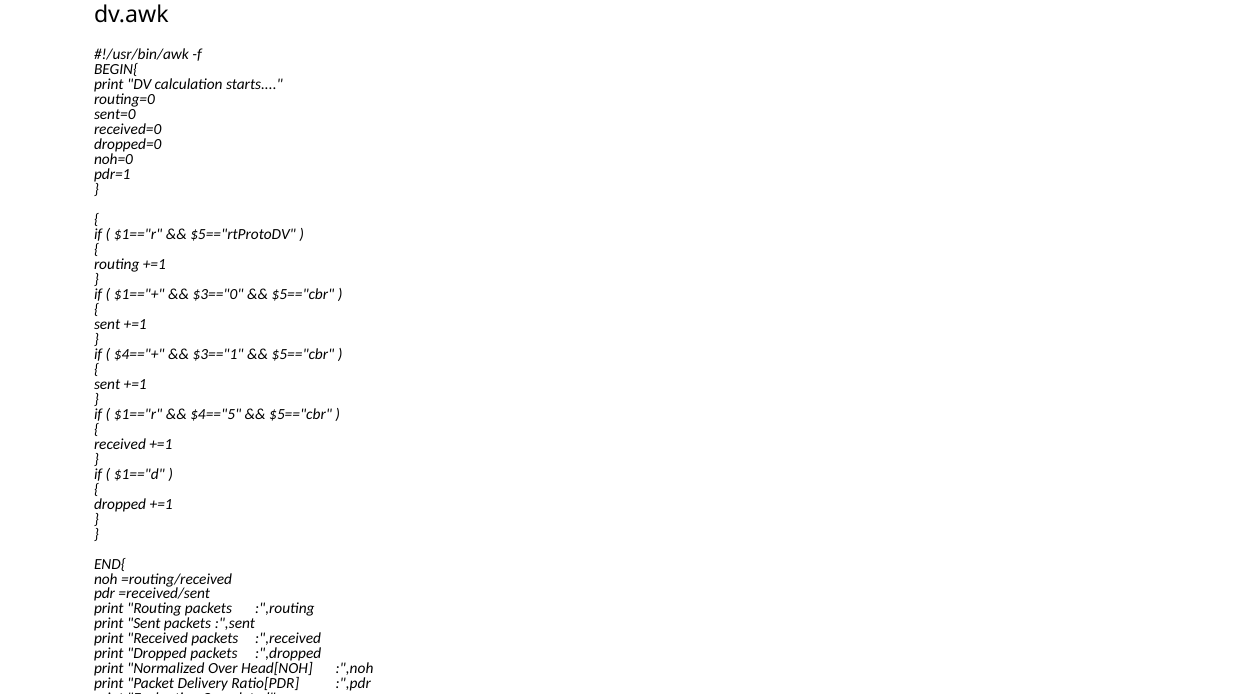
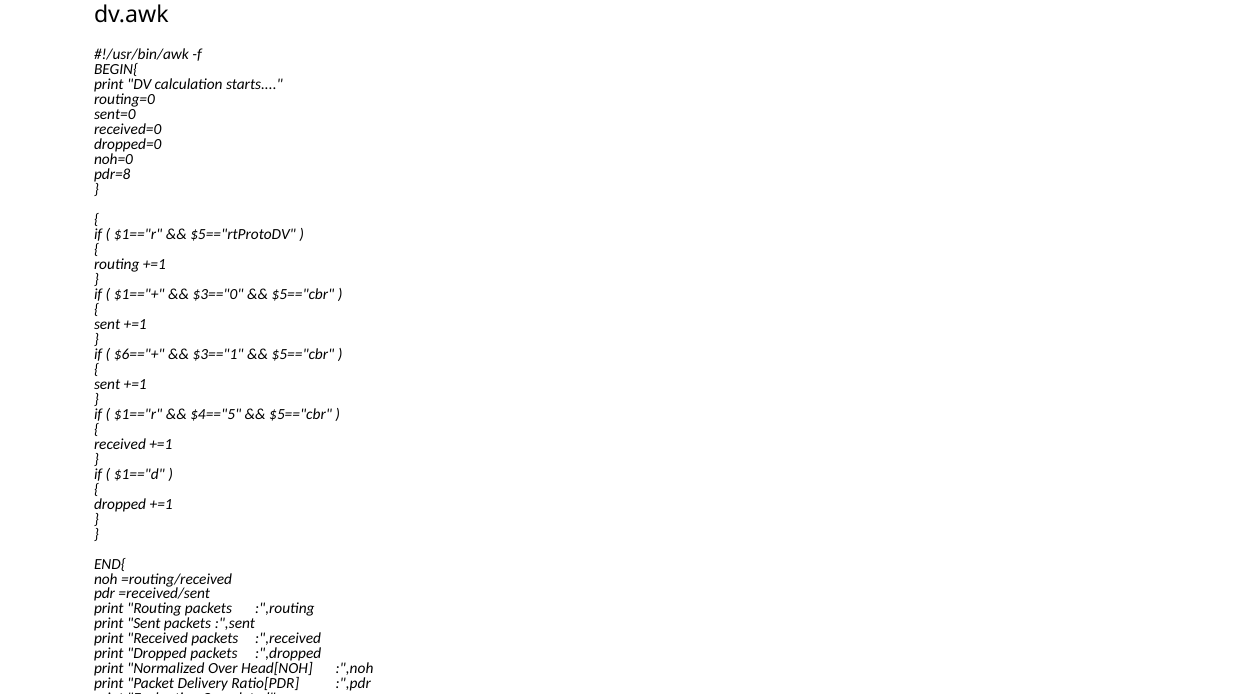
pdr=1: pdr=1 -> pdr=8 (112, 175)
$4=="+: $4=="+ -> $6=="+ (139, 354)
